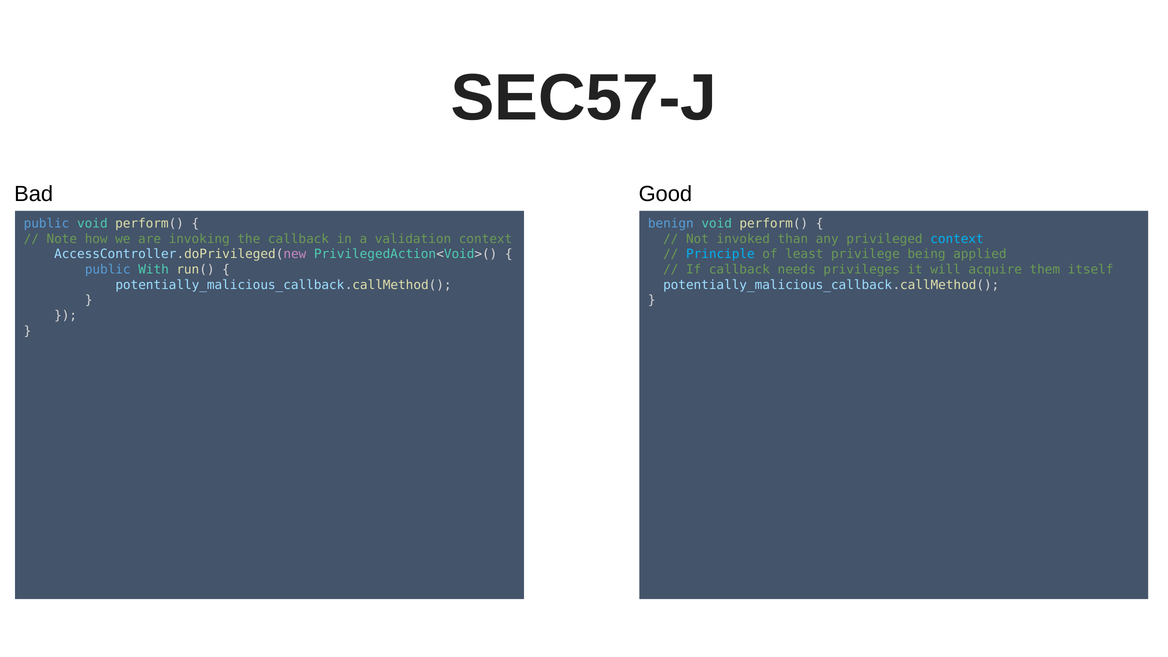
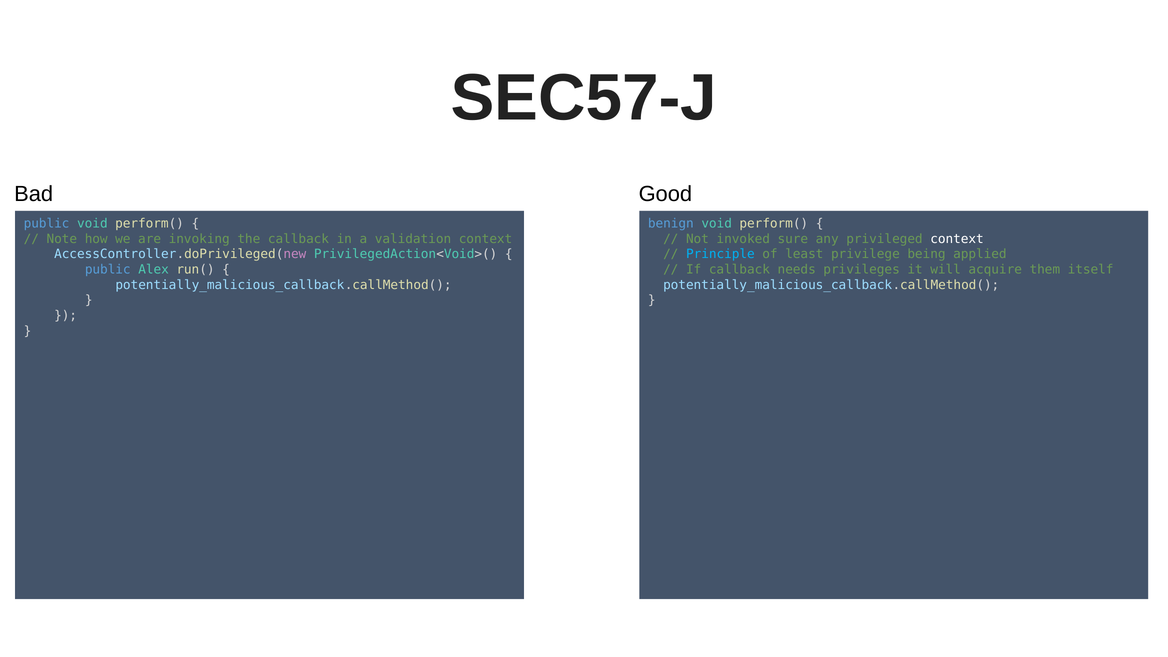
than: than -> sure (793, 239)
context colour: light blue -> white (957, 239)
With: With -> Alex (154, 270)
